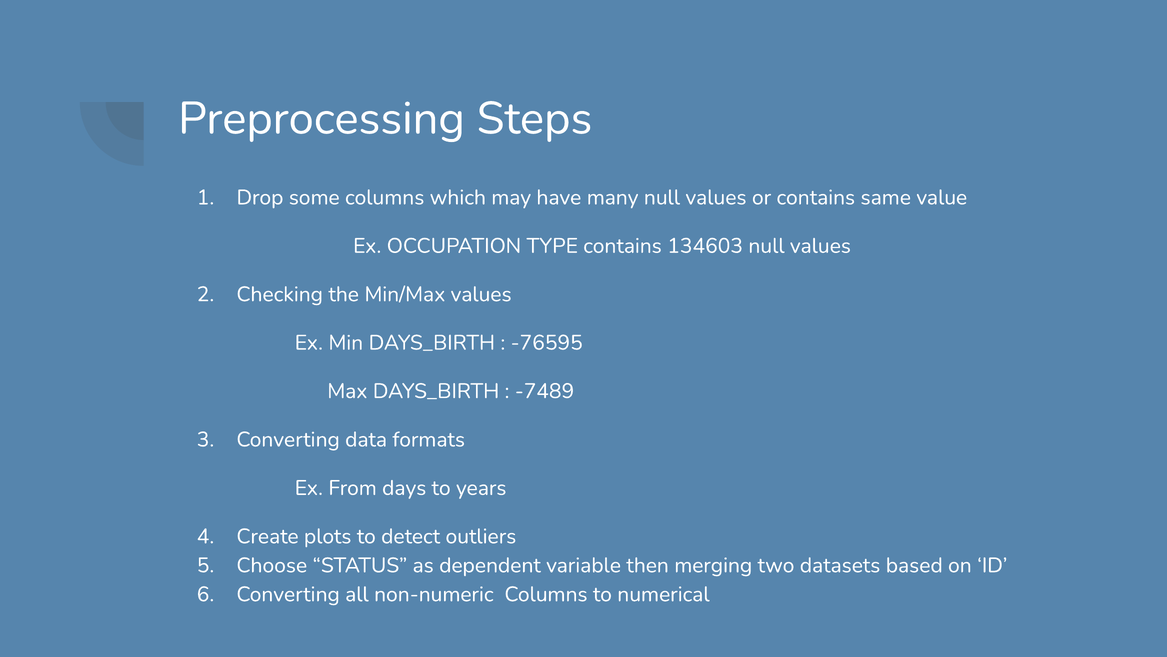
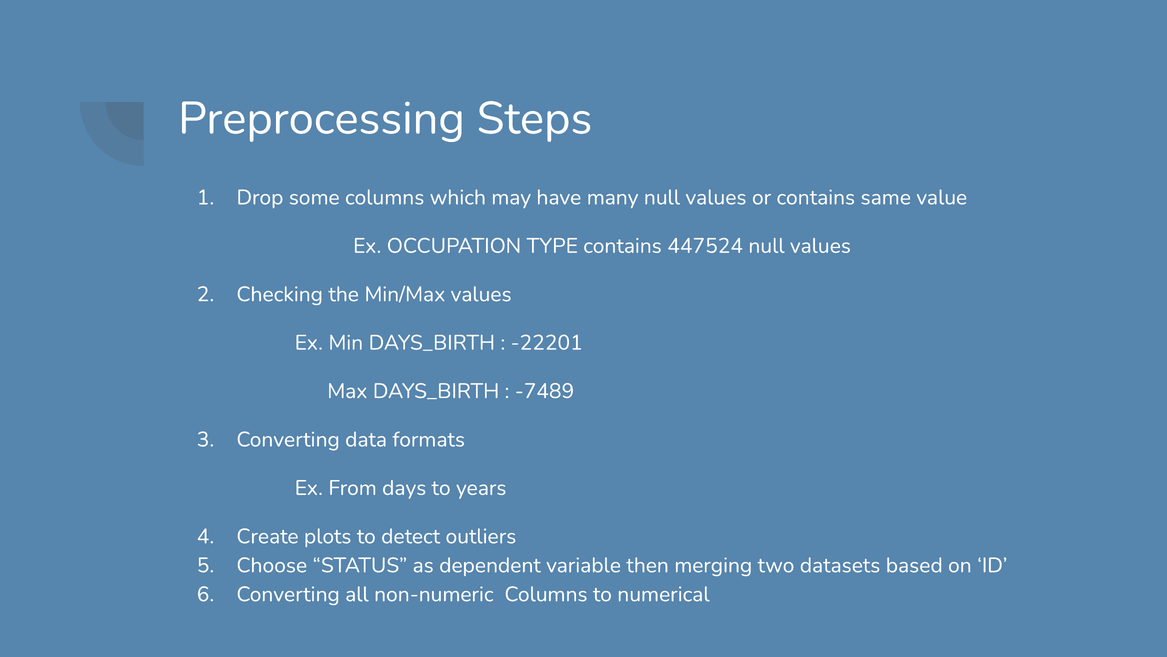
134603: 134603 -> 447524 (705, 246)
-76595: -76595 -> -22201 (547, 342)
